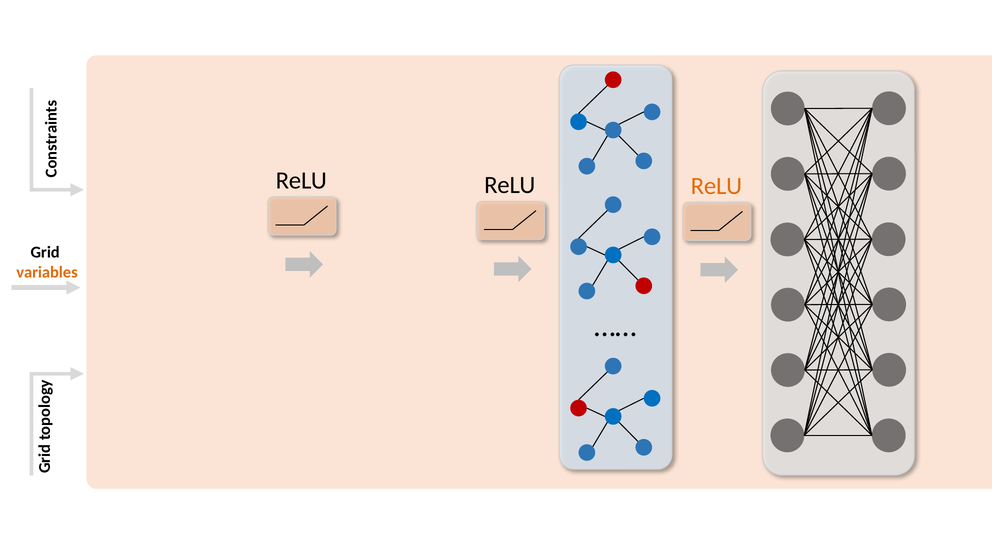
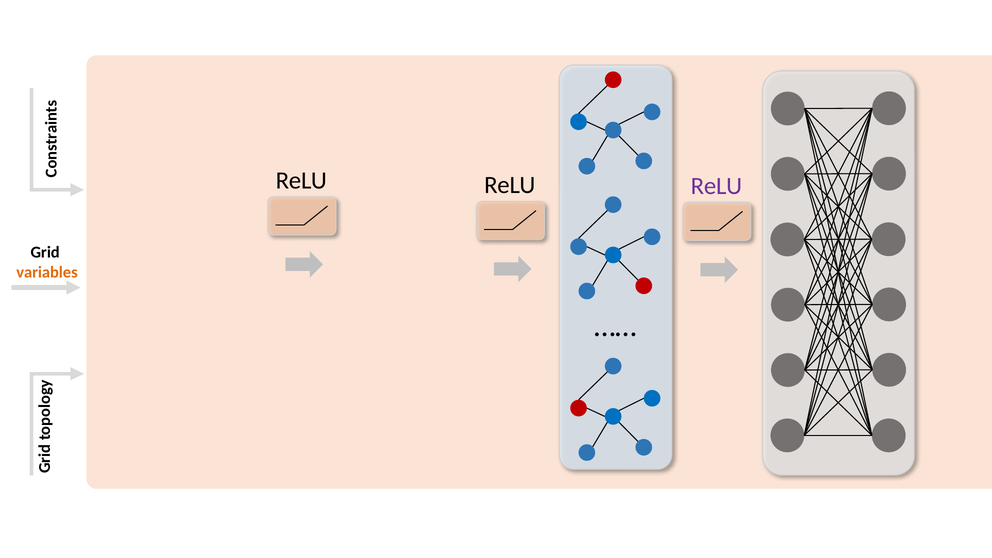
ReLU colour: orange -> purple (716, 186)
